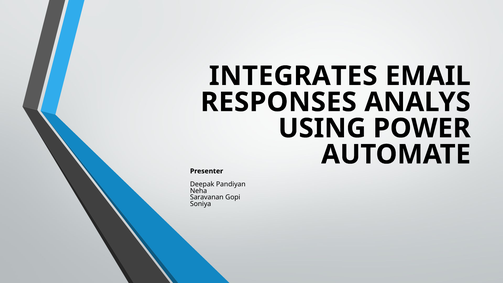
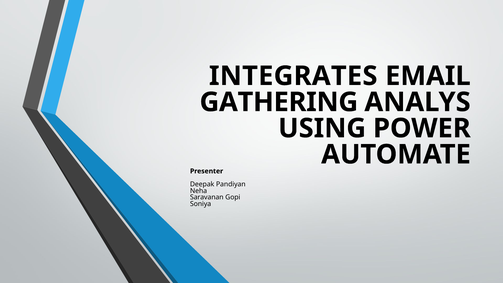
RESPONSES: RESPONSES -> GATHERING (279, 102)
